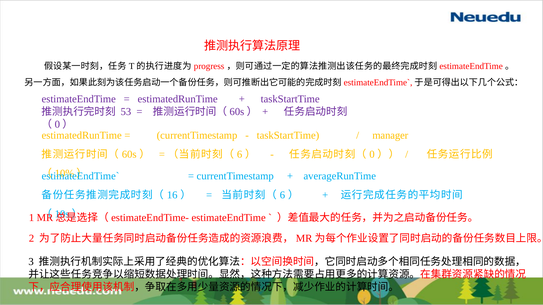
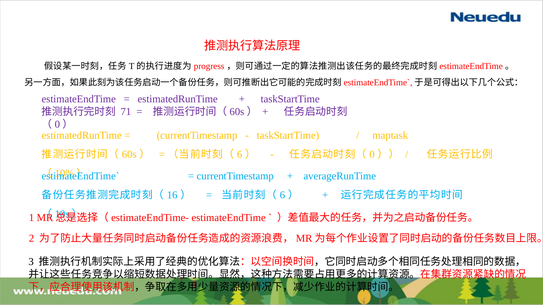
53: 53 -> 71 (126, 112)
manager: manager -> maptask (390, 136)
